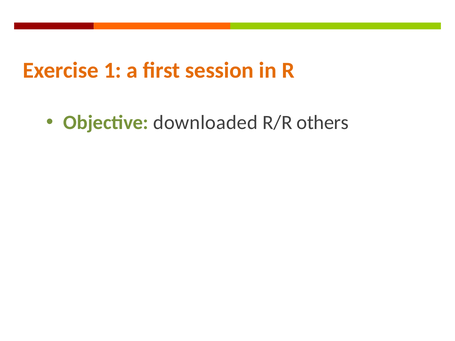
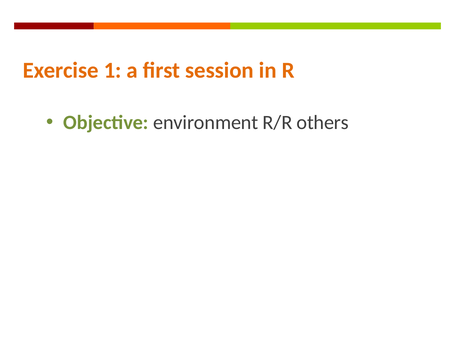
downloaded: downloaded -> environment (206, 123)
